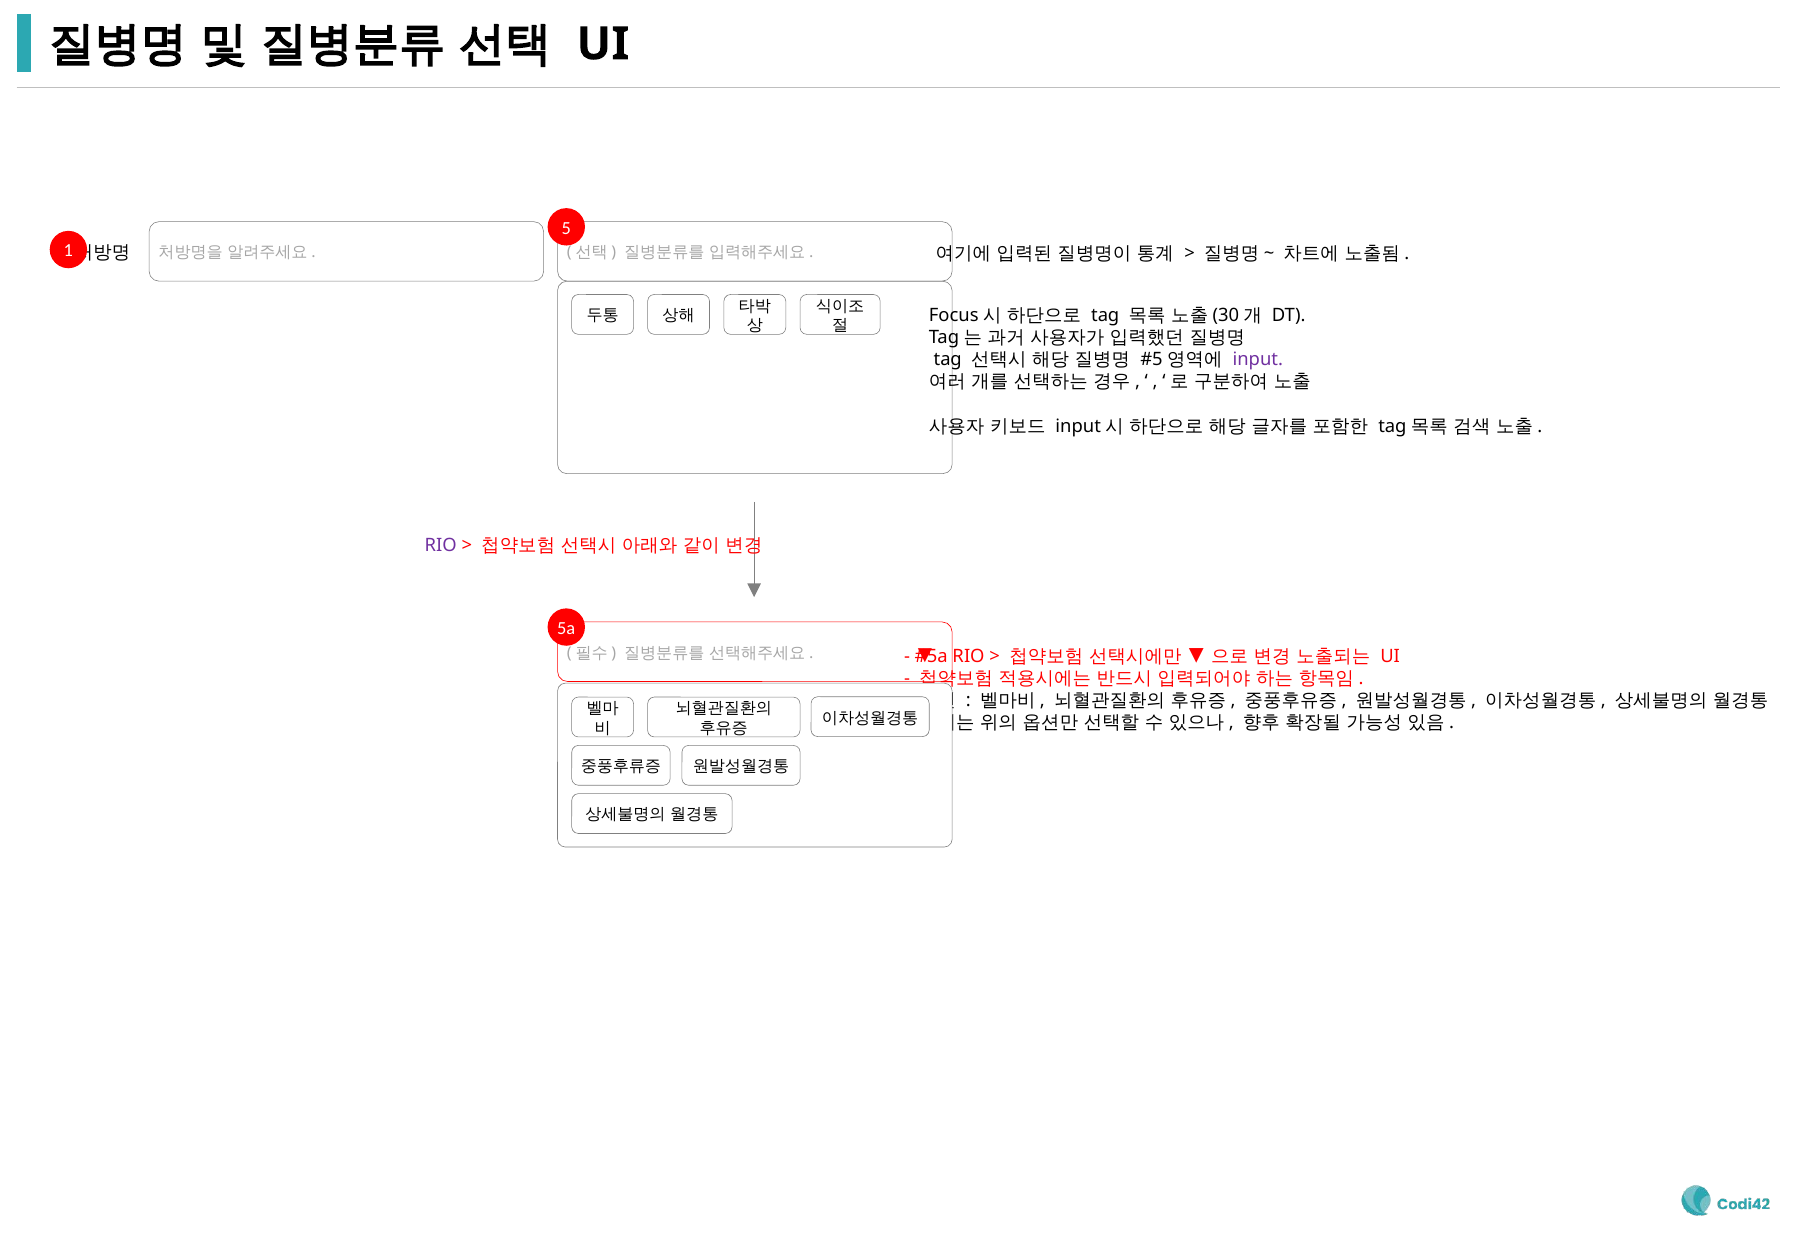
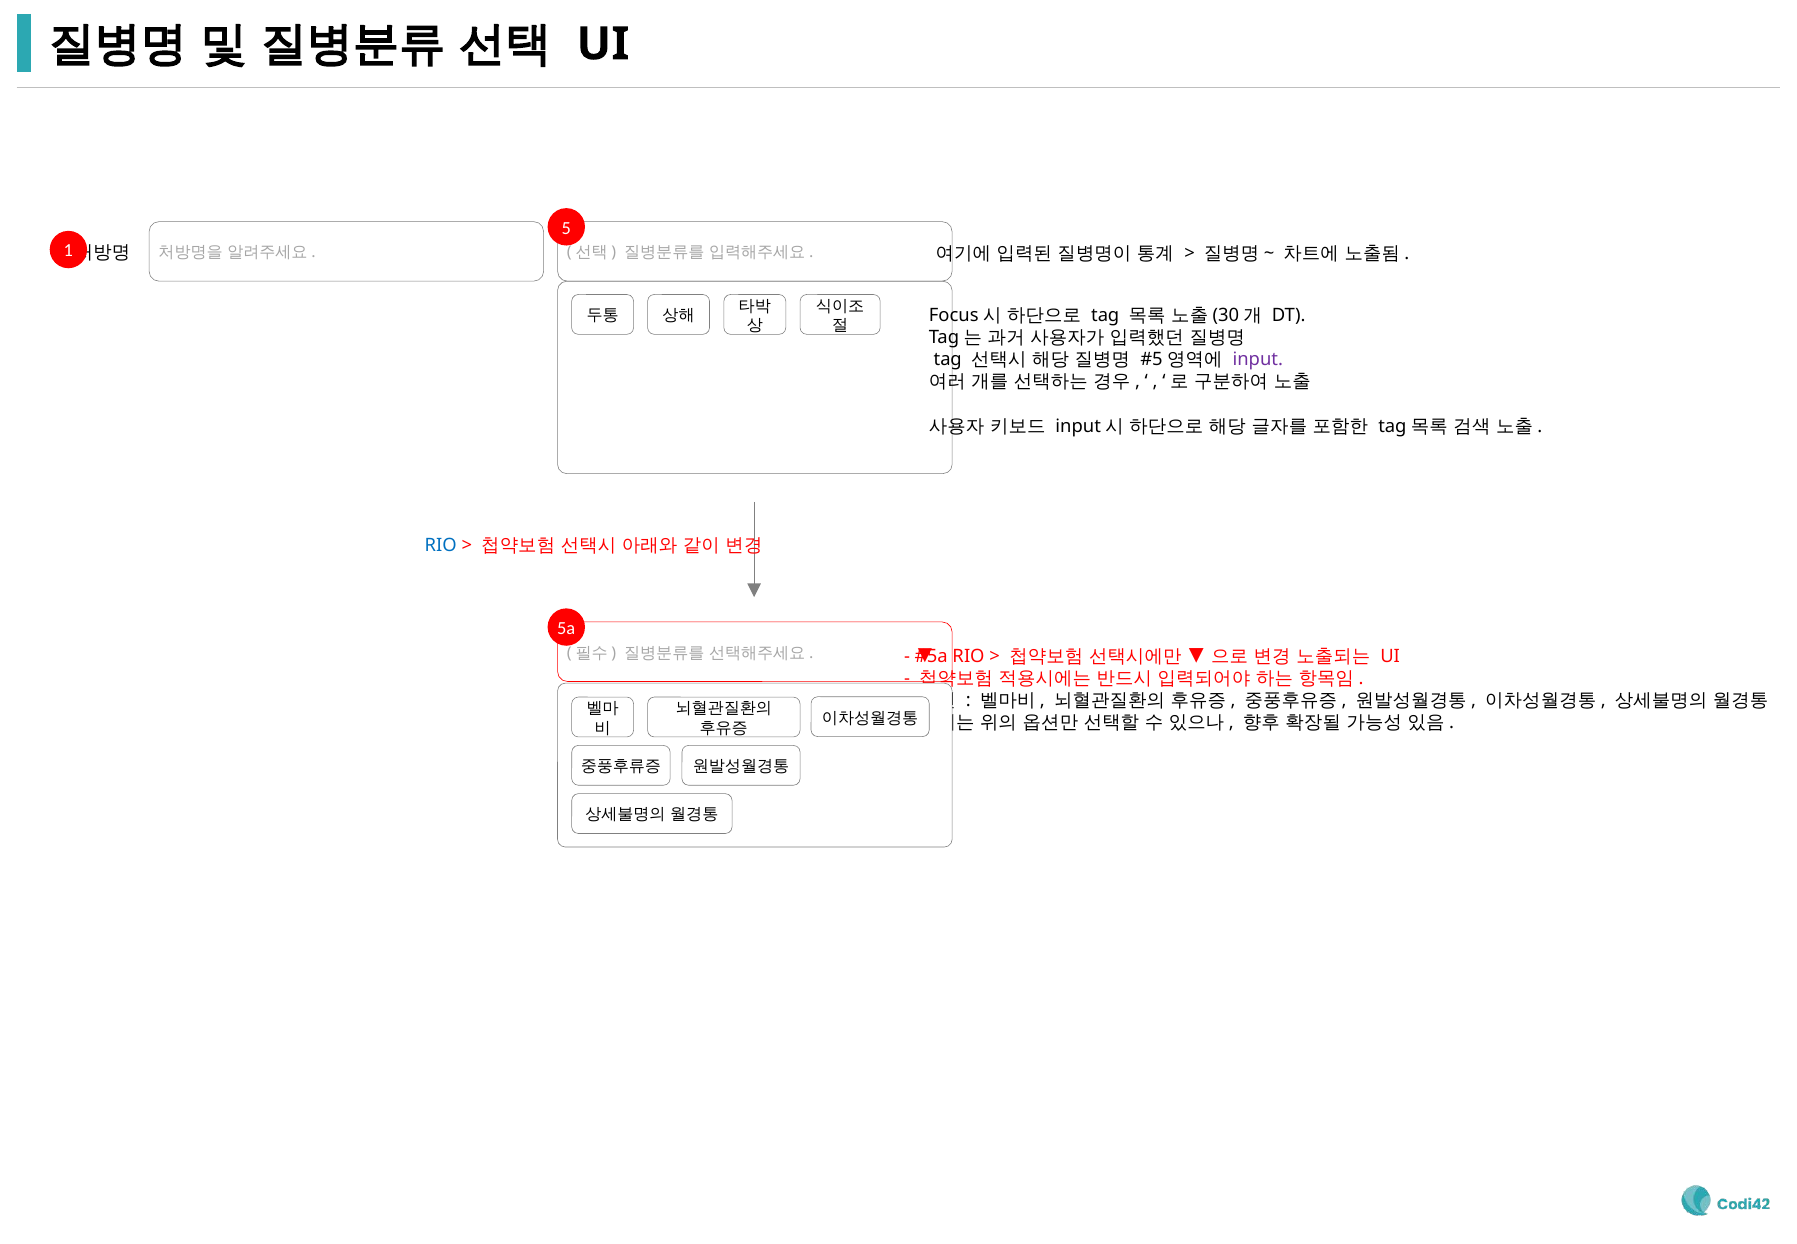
RIO colour: purple -> blue (441, 545)
